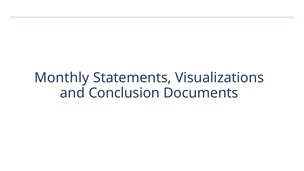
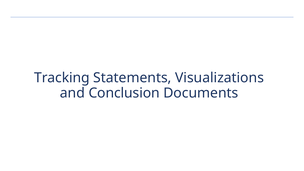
Monthly: Monthly -> Tracking (62, 78)
